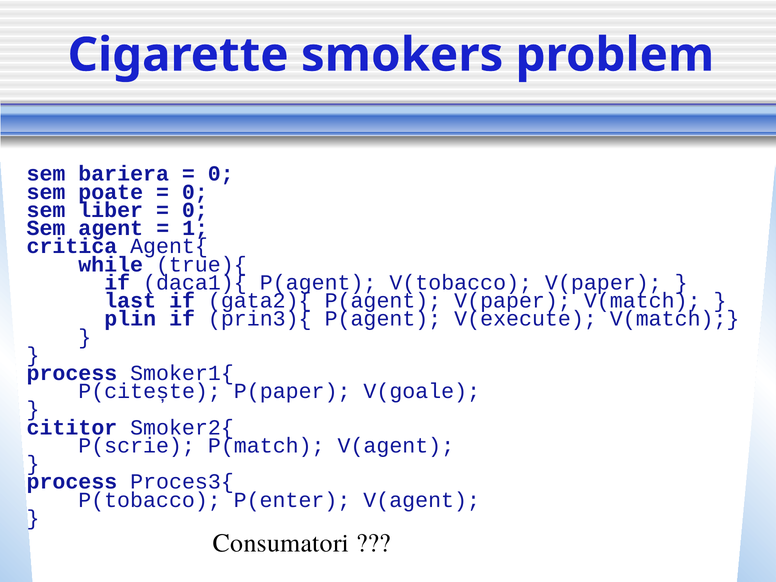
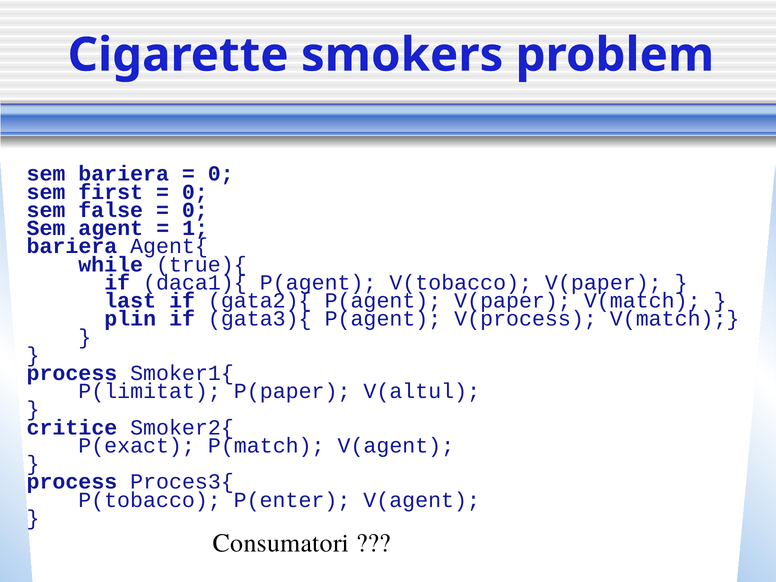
poate: poate -> first (111, 192)
liber: liber -> false (111, 210)
critica: critica -> bariera (72, 246)
prin3){: prin3){ -> gata3){ (260, 319)
V(execute: V(execute -> V(process (526, 319)
P(citește: P(citește -> P(limitat (150, 391)
V(goale: V(goale -> V(altul (422, 391)
cititor: cititor -> critice (72, 427)
P(scrie: P(scrie -> P(exact (137, 446)
